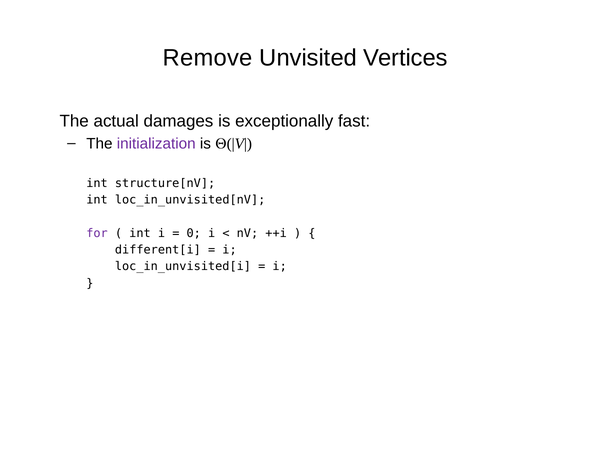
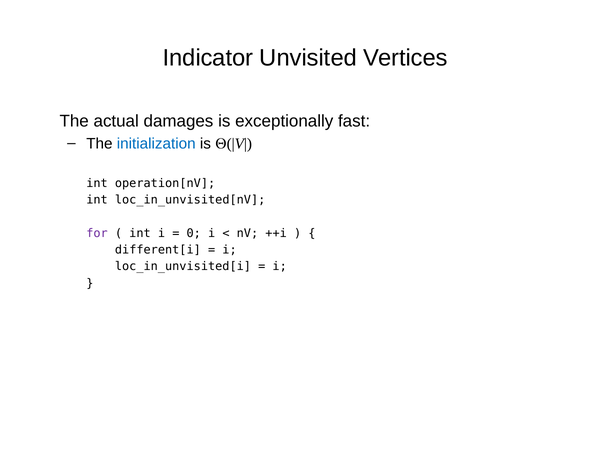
Remove: Remove -> Indicator (208, 58)
initialization colour: purple -> blue (156, 144)
structure[nV: structure[nV -> operation[nV (165, 183)
